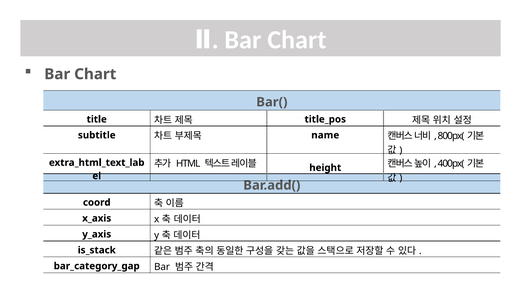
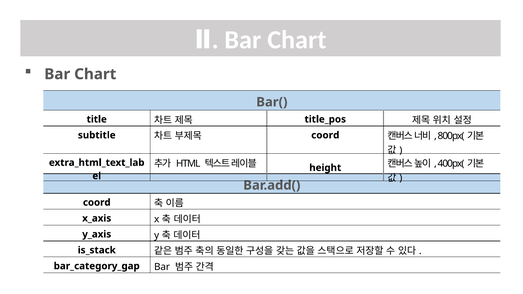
name: name -> coord (325, 135)
